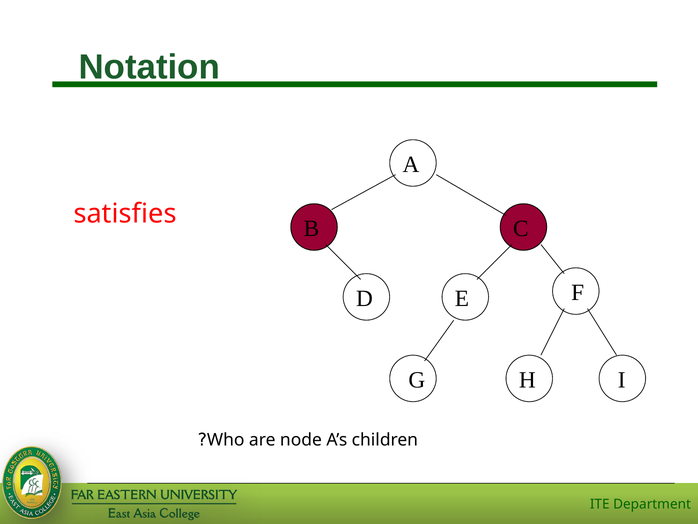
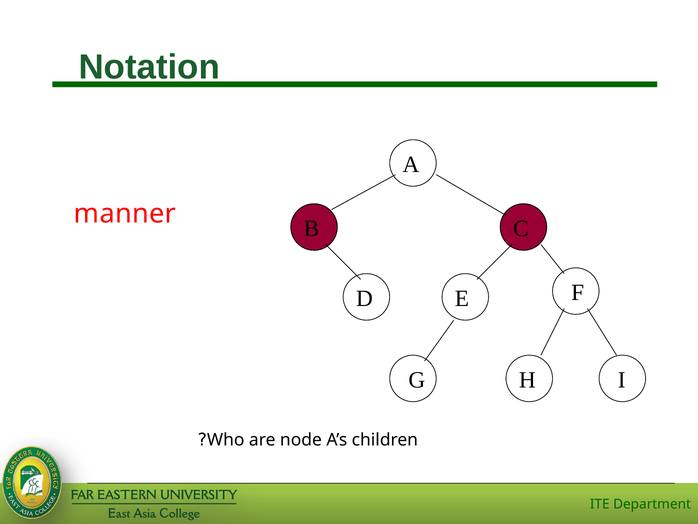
satisfies: satisfies -> manner (125, 214)
